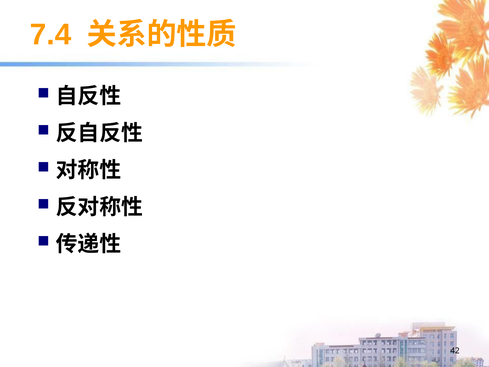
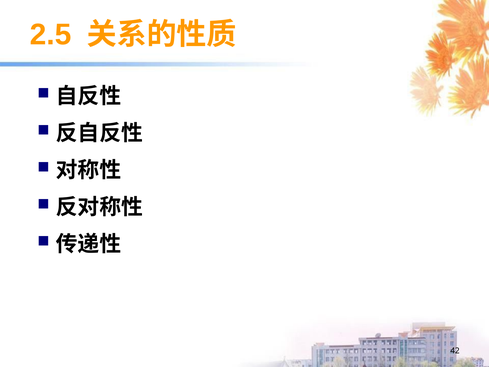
7.4: 7.4 -> 2.5 (51, 35)
